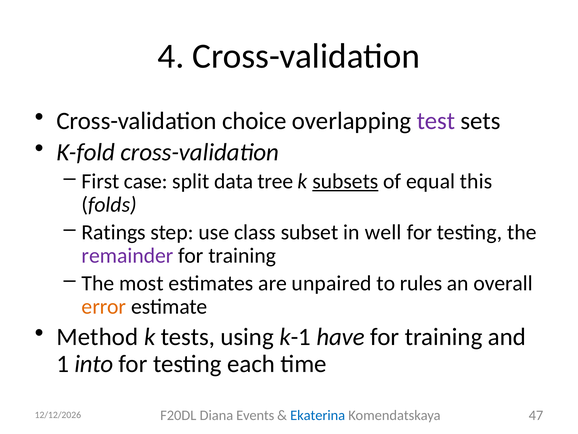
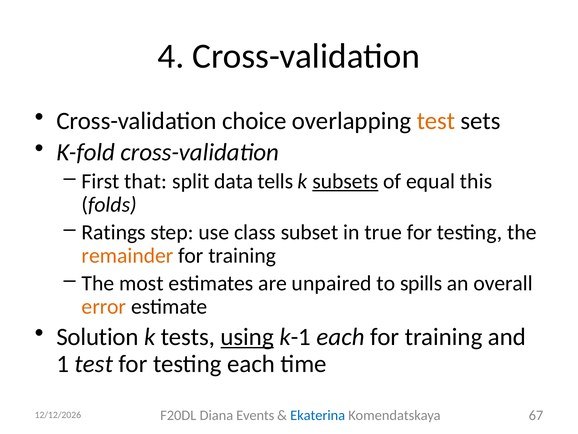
test colour: purple -> orange (436, 121)
case: case -> that (146, 181)
tree: tree -> tells (275, 181)
well: well -> true (383, 232)
remainder colour: purple -> orange (128, 255)
rules: rules -> spills (421, 283)
Method: Method -> Solution (97, 337)
using underline: none -> present (247, 337)
k-1 have: have -> each (341, 337)
1 into: into -> test (94, 363)
47: 47 -> 67 (536, 415)
